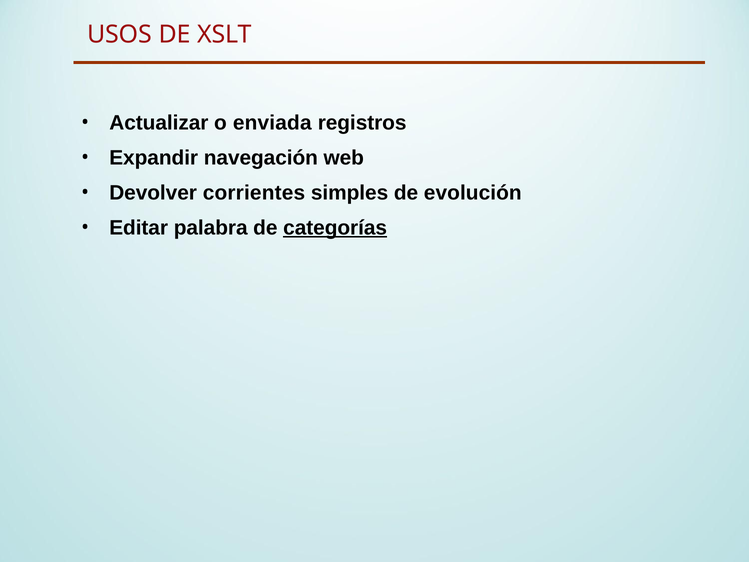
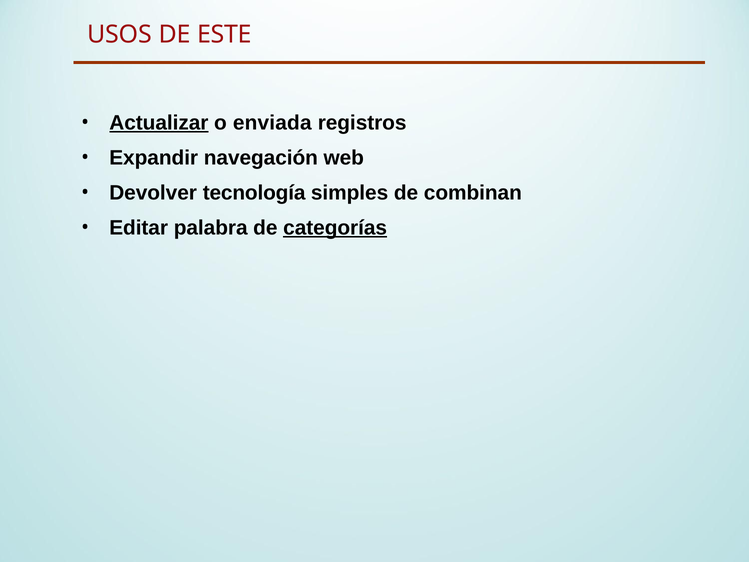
XSLT: XSLT -> ESTE (224, 34)
Actualizar underline: none -> present (159, 123)
corrientes: corrientes -> tecnología (254, 193)
evolución: evolución -> combinan (473, 193)
